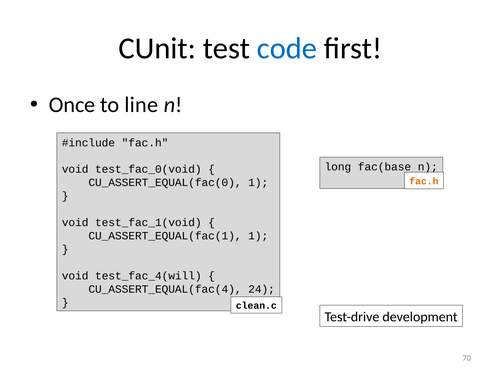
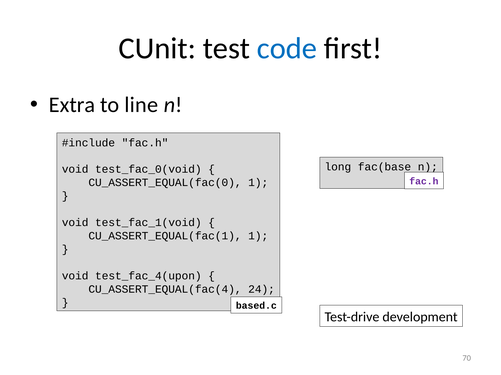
Once: Once -> Extra (72, 105)
fac.h colour: orange -> purple (424, 182)
test_fac_4(will: test_fac_4(will -> test_fac_4(upon (148, 276)
clean.c: clean.c -> based.c (256, 306)
